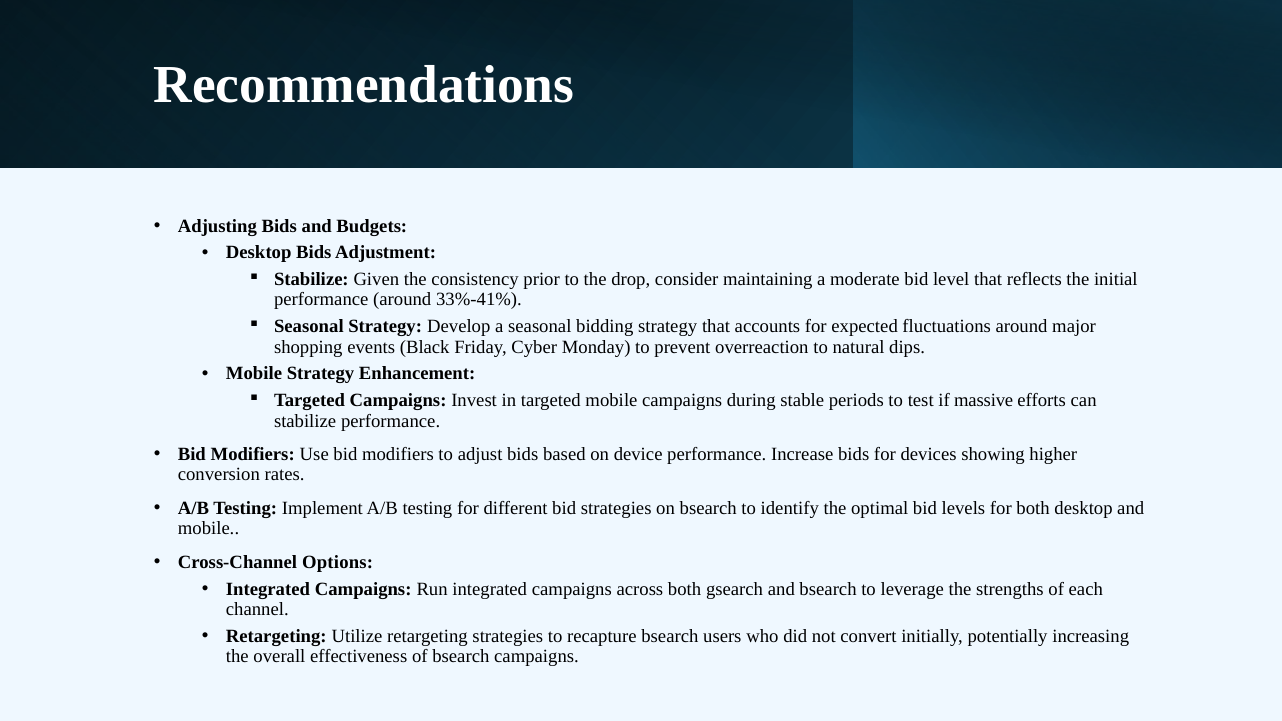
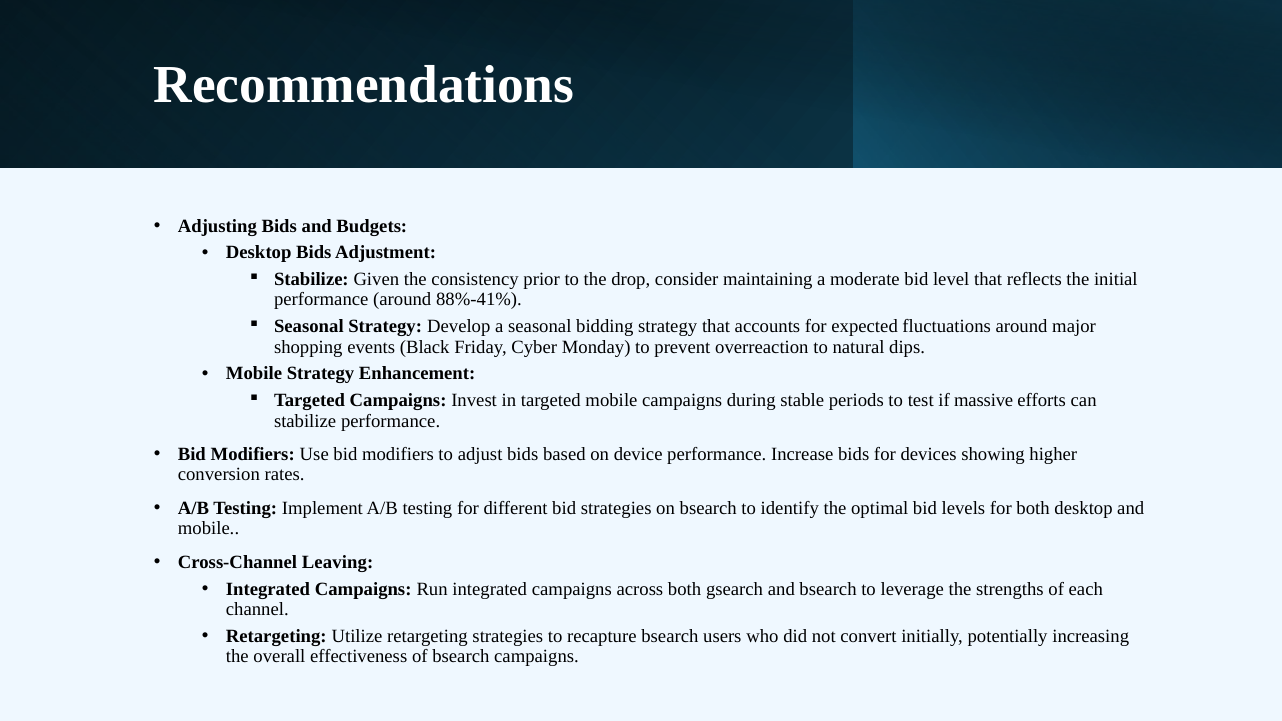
33%-41%: 33%-41% -> 88%-41% (479, 300)
Options: Options -> Leaving (338, 562)
